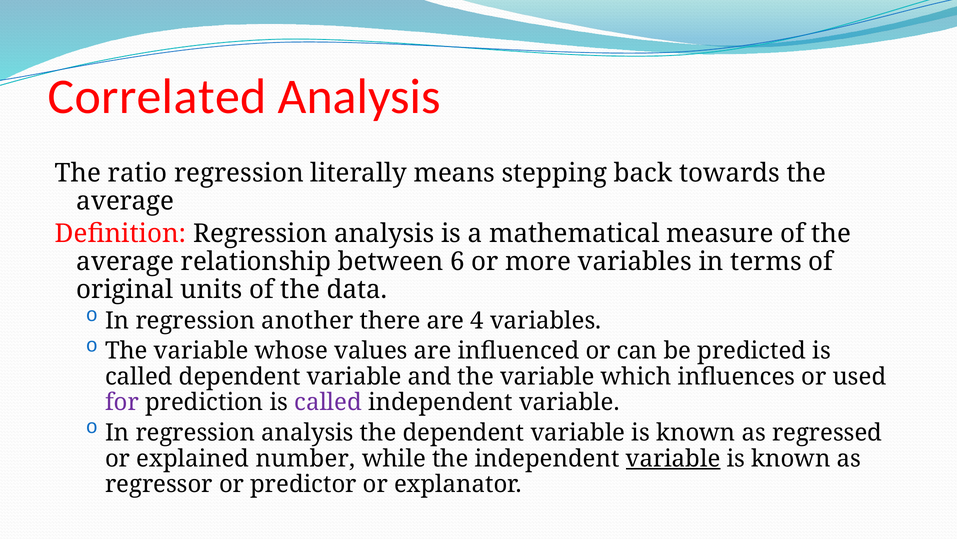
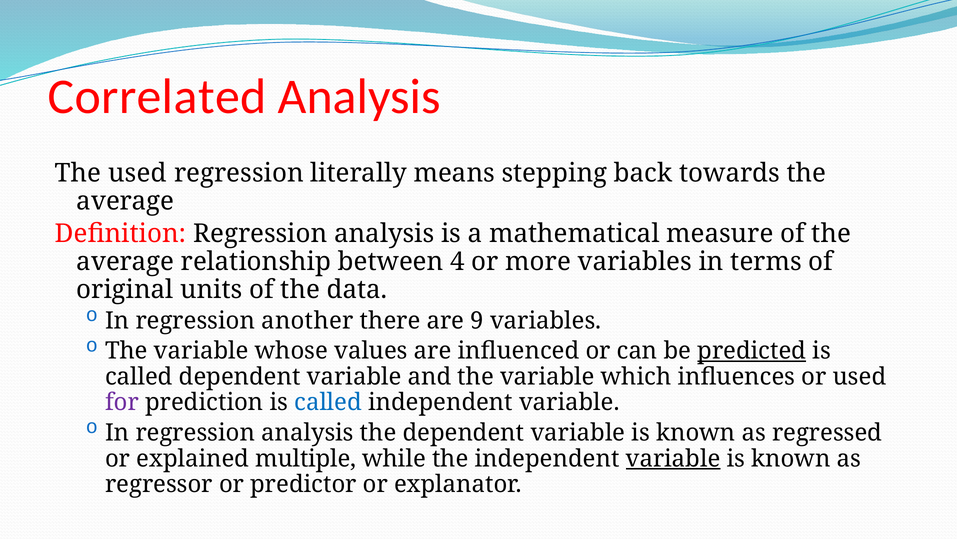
The ratio: ratio -> used (138, 173)
6: 6 -> 4 (458, 261)
4: 4 -> 9 (477, 320)
predicted underline: none -> present (752, 350)
called colour: purple -> blue (328, 402)
number: number -> multiple (306, 458)
